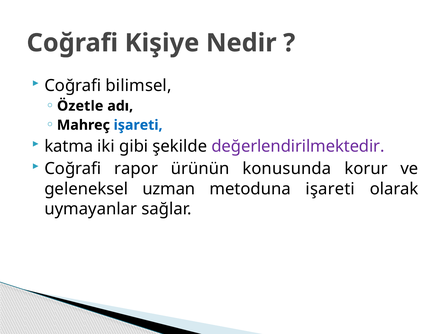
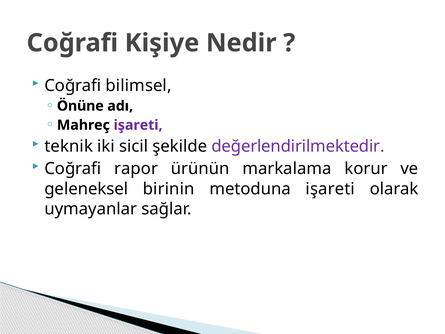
Özetle: Özetle -> Önüne (80, 106)
işareti colour: blue -> purple (138, 125)
katma: katma -> teknik (69, 146)
gibi: gibi -> sicil (134, 146)
konusunda: konusunda -> markalama (287, 169)
uzman: uzman -> birinin (169, 189)
